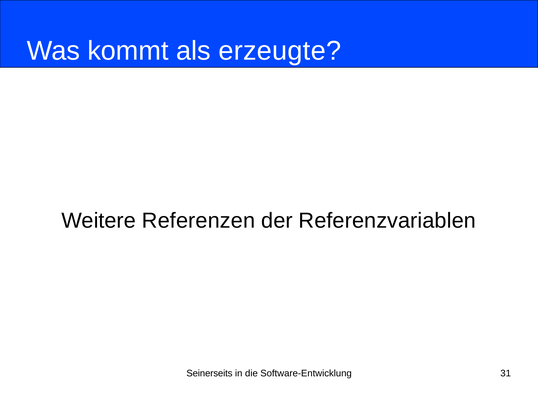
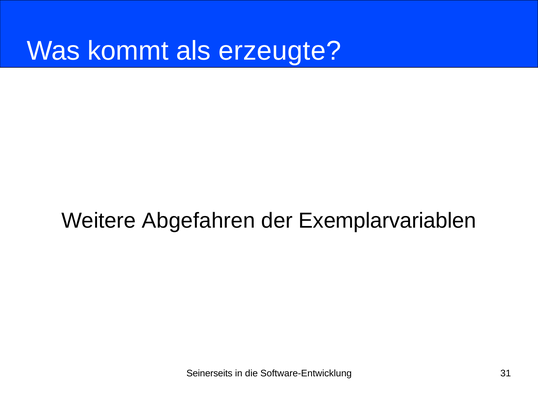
Referenzen: Referenzen -> Abgefahren (199, 220)
Referenzvariablen: Referenzvariablen -> Exemplarvariablen (387, 220)
